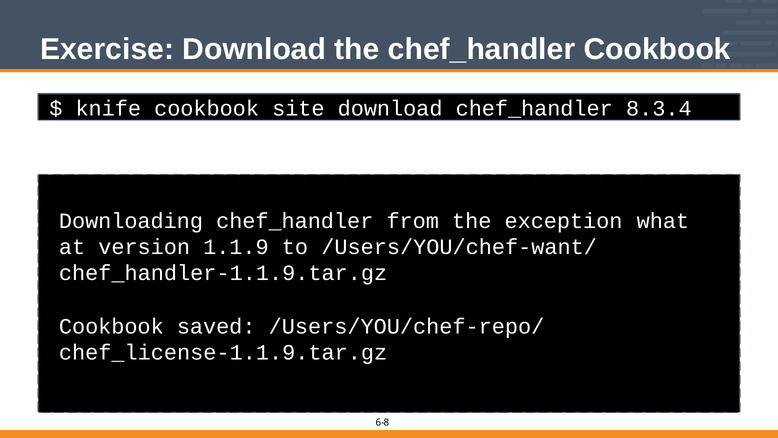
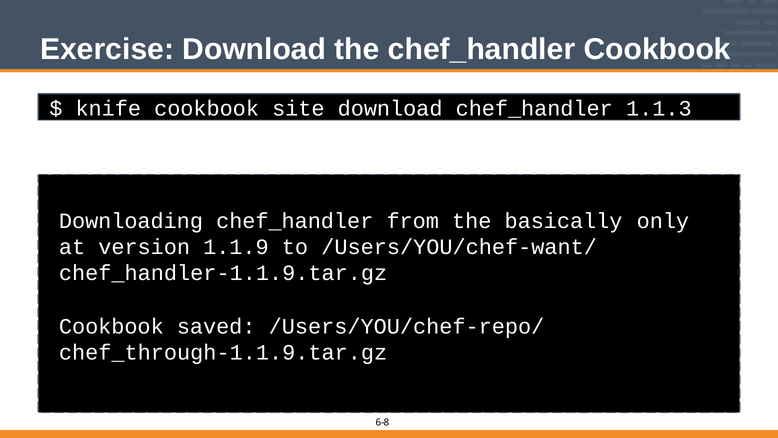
8.3.4: 8.3.4 -> 1.1.3 (659, 108)
exception: exception -> basically (563, 221)
what: what -> only (663, 221)
chef_license-1.1.9.tar.gz: chef_license-1.1.9.tar.gz -> chef_through-1.1.9.tar.gz (223, 352)
